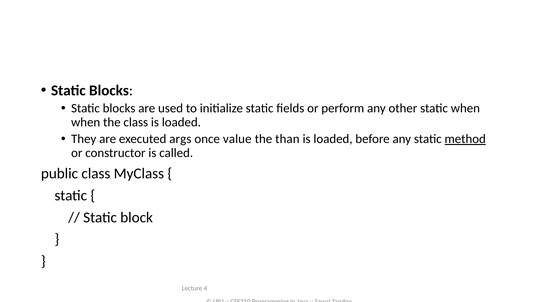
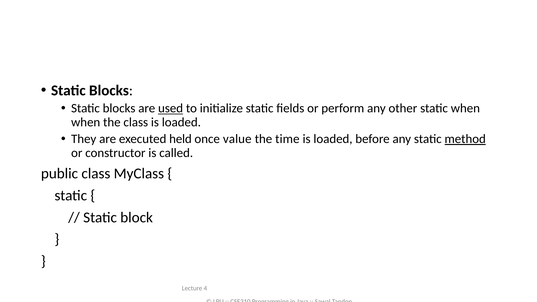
used underline: none -> present (171, 108)
args: args -> held (180, 139)
than: than -> time (287, 139)
